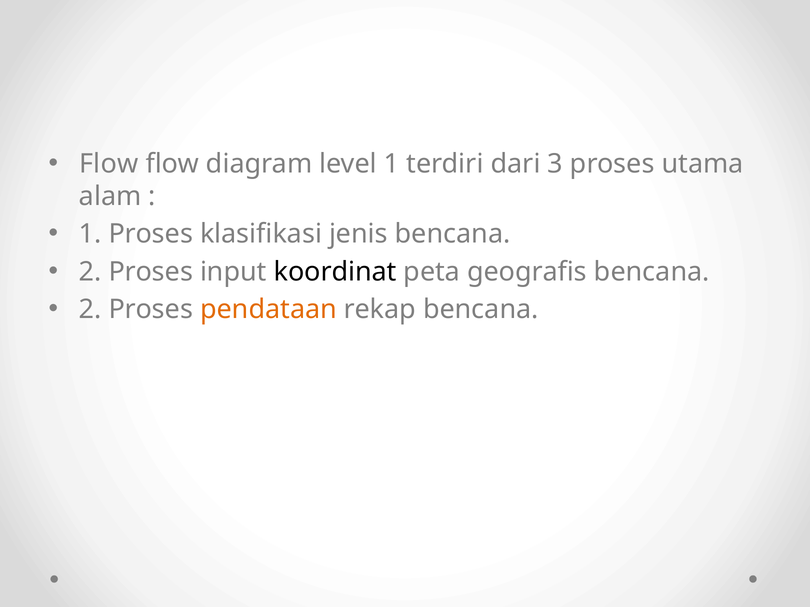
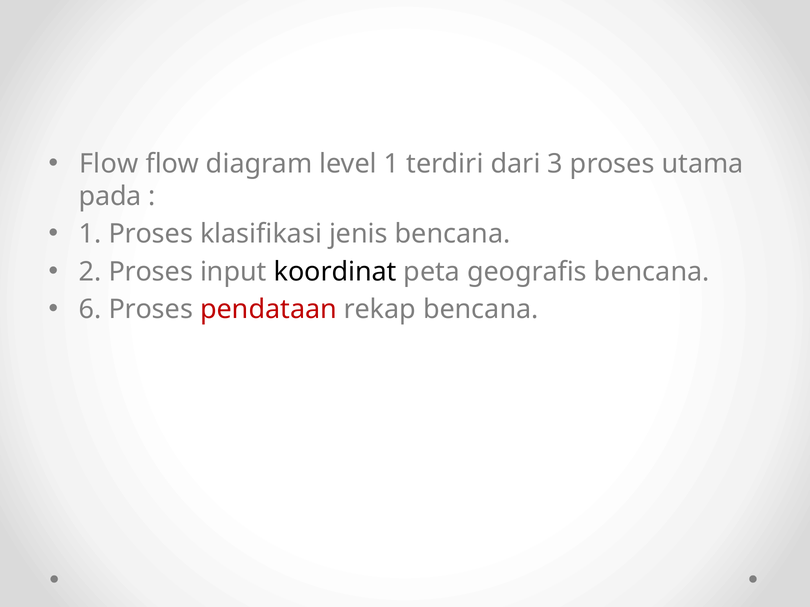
alam: alam -> pada (110, 196)
2: 2 -> 6 (90, 310)
pendataan colour: orange -> red (269, 310)
